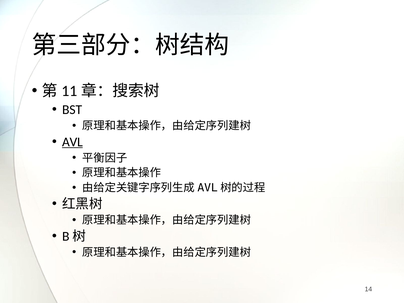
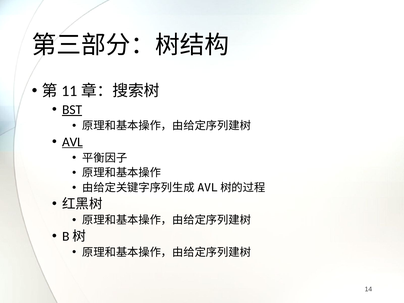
BST underline: none -> present (72, 110)
